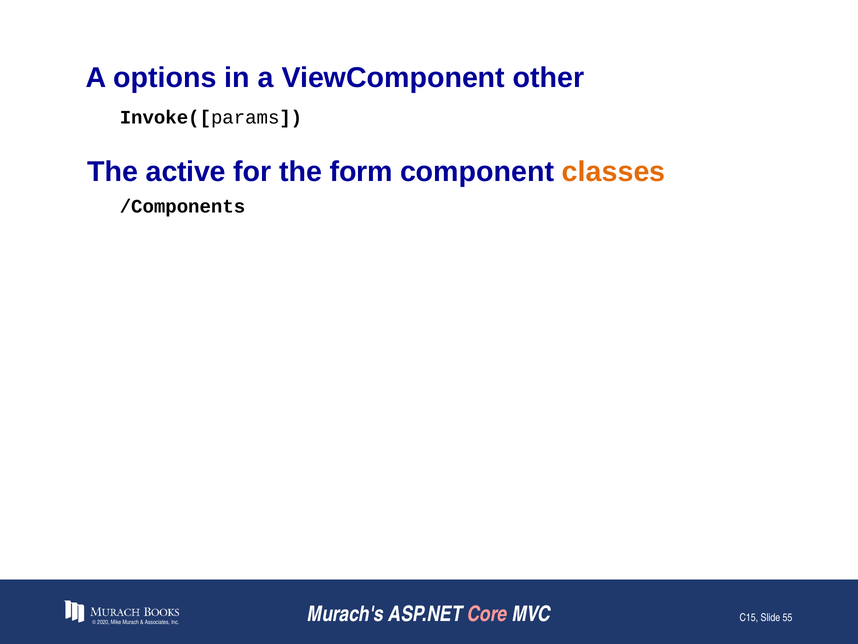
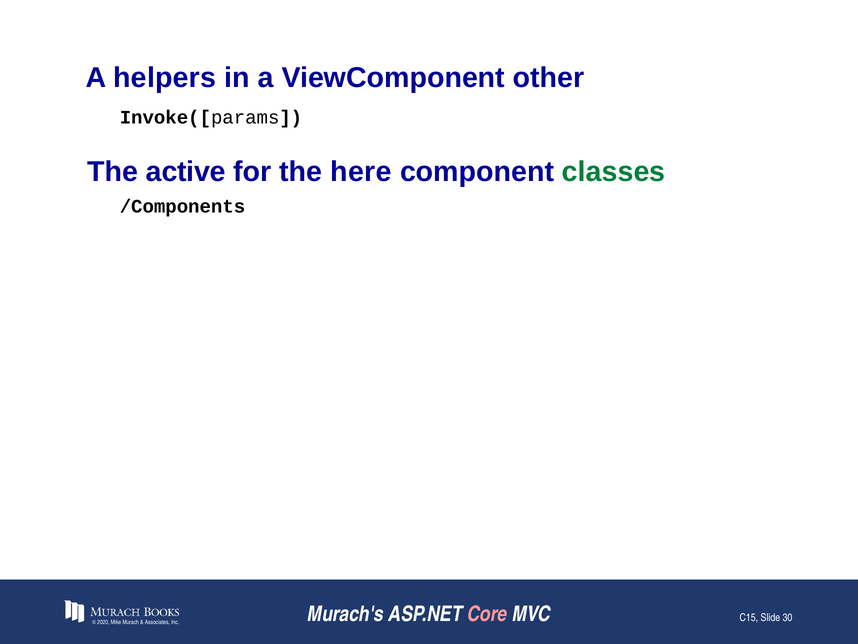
options: options -> helpers (165, 78)
form: form -> here (361, 171)
classes colour: orange -> green (614, 171)
55: 55 -> 30 (787, 617)
